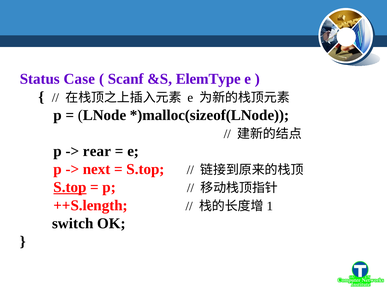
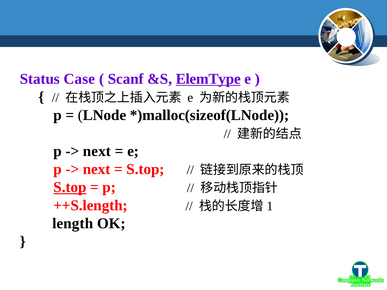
ElemType underline: none -> present (208, 79)
rear: rear -> next (97, 151)
switch: switch -> length (73, 224)
